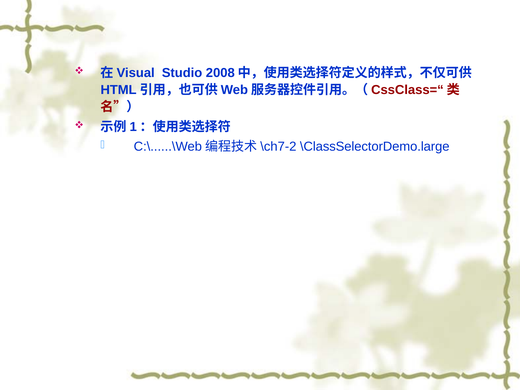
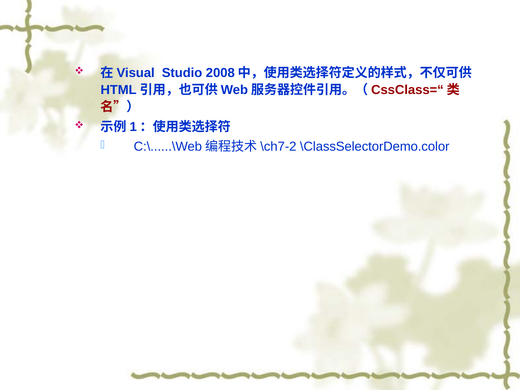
\ClassSelectorDemo.large: \ClassSelectorDemo.large -> \ClassSelectorDemo.color (375, 147)
